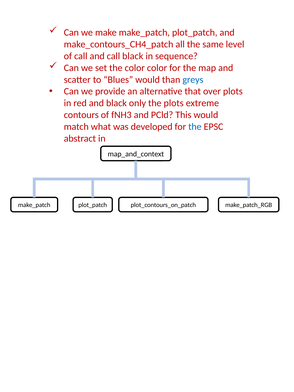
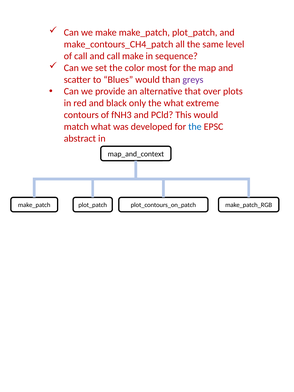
call black: black -> make (133, 56)
color color: color -> most (157, 68)
greys colour: blue -> purple (193, 80)
the plots: plots -> what (174, 103)
